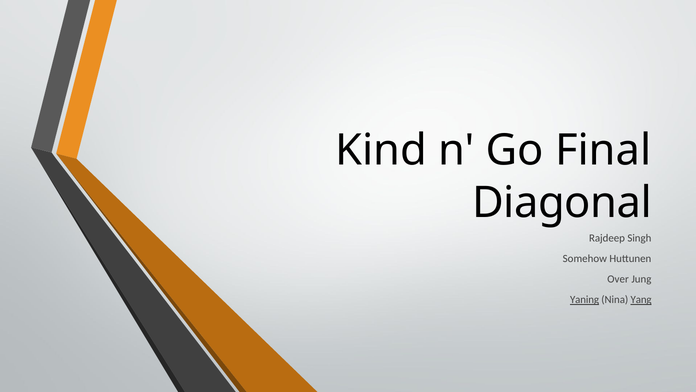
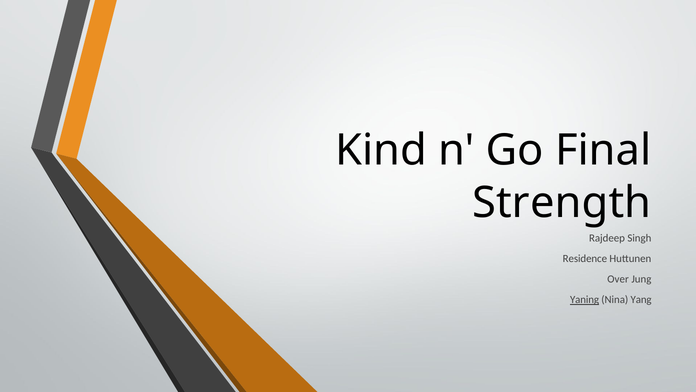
Diagonal: Diagonal -> Strength (562, 202)
Somehow: Somehow -> Residence (585, 258)
Yang underline: present -> none (641, 299)
